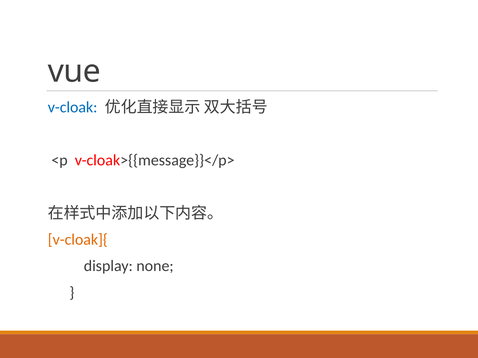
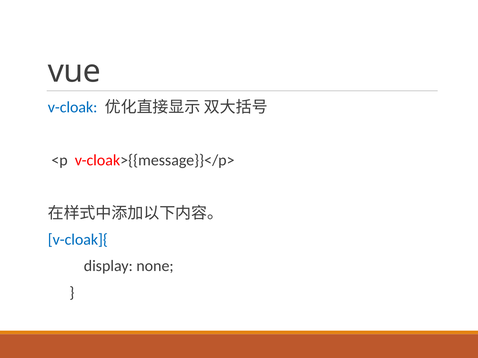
v-cloak]{ colour: orange -> blue (78, 240)
